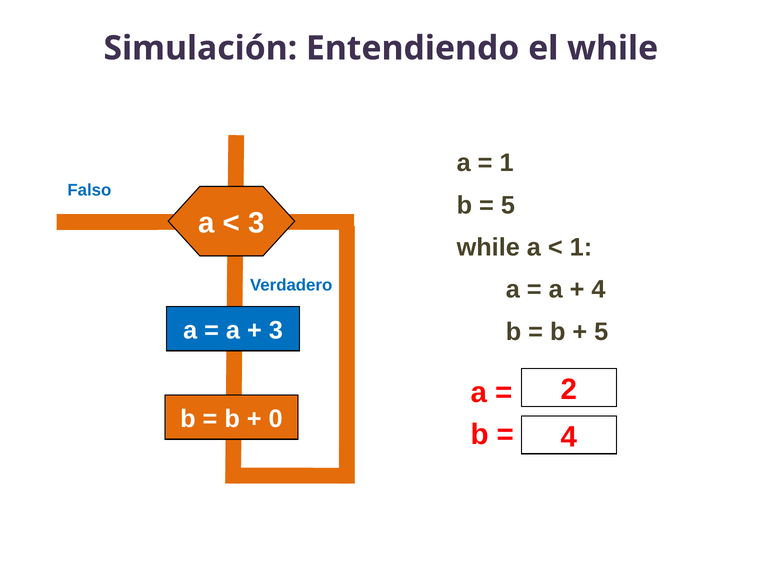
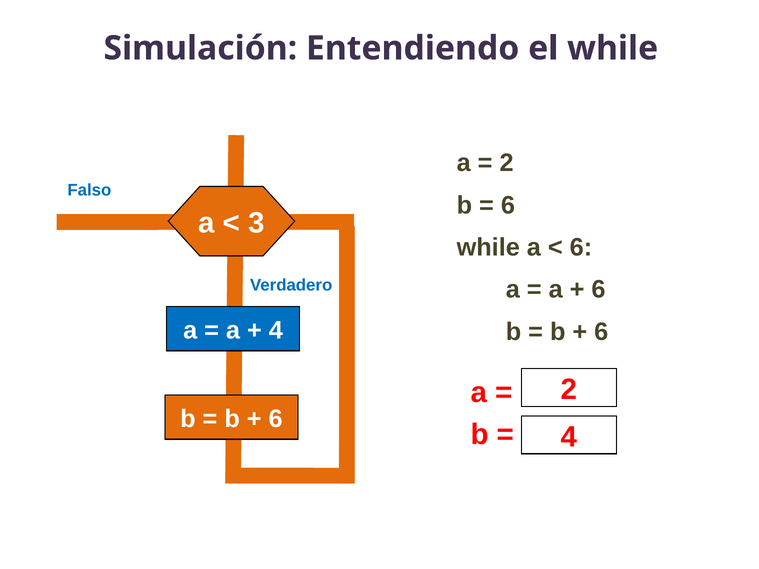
1: 1 -> 2 (507, 163)
5: 5 -> 6 (508, 205)
1: 1 -> 6 (581, 248)
4: 4 -> 6 (599, 290)
3: 3 -> 4 (276, 331)
5: 5 -> 6 (601, 332)
0: 0 -> 6 (276, 419)
